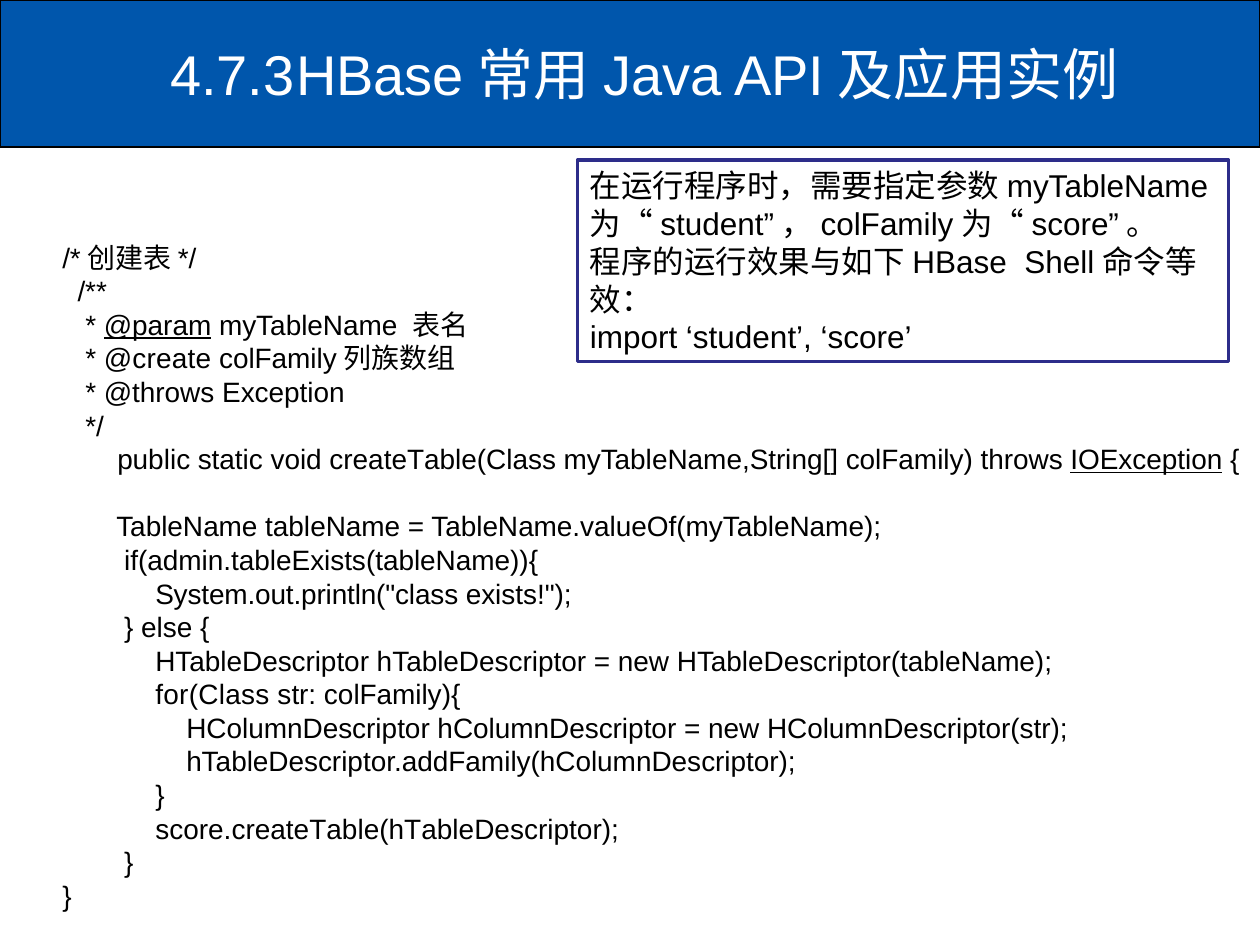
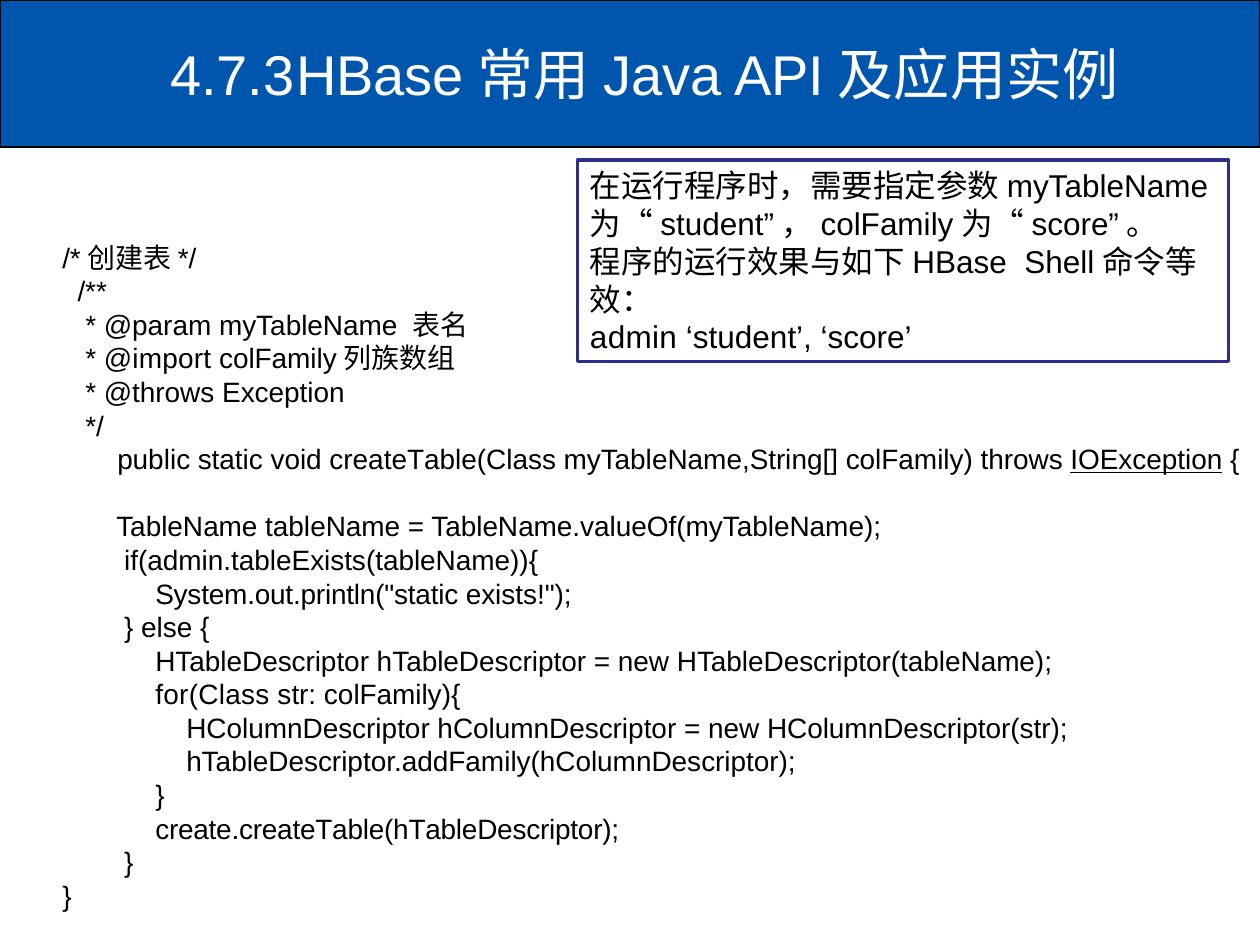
@param underline: present -> none (158, 326)
import: import -> admin (633, 339)
@create: @create -> @import (157, 360)
System.out.println("class: System.out.println("class -> System.out.println("static (307, 595)
score.createTable(hTableDescriptor: score.createTable(hTableDescriptor -> create.createTable(hTableDescriptor (387, 830)
